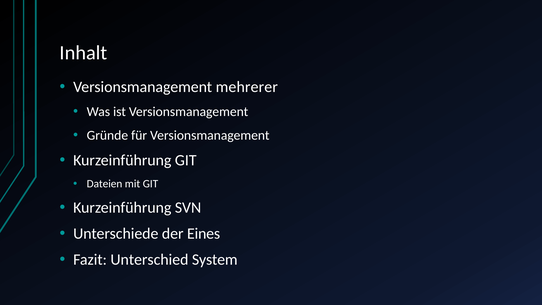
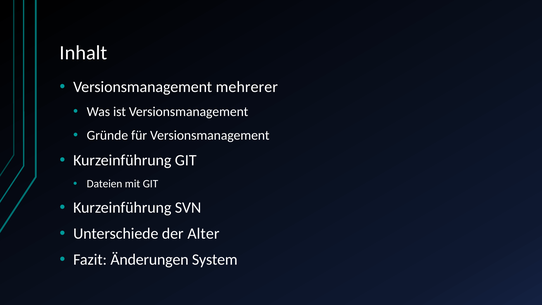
Eines: Eines -> Alter (203, 234)
Unterschied: Unterschied -> Änderungen (149, 260)
